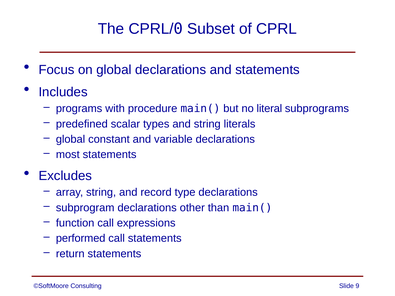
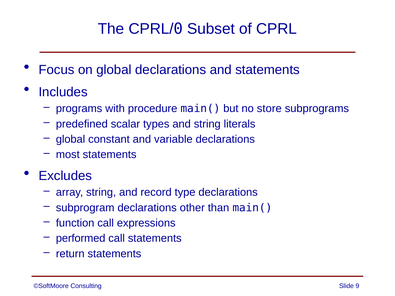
literal: literal -> store (269, 109)
